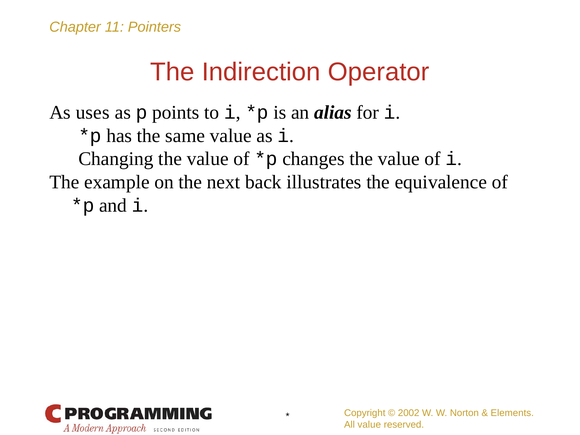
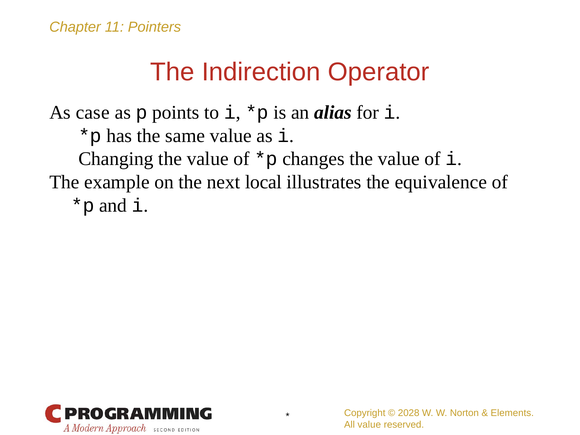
uses: uses -> case (93, 113)
back: back -> local (263, 182)
2002: 2002 -> 2028 (409, 413)
